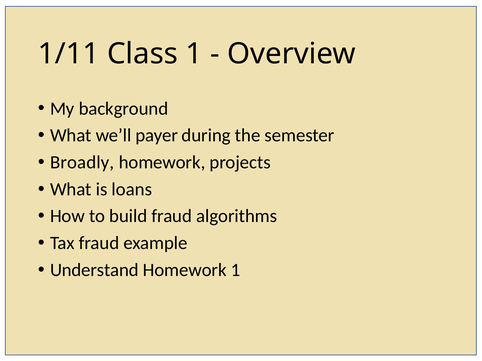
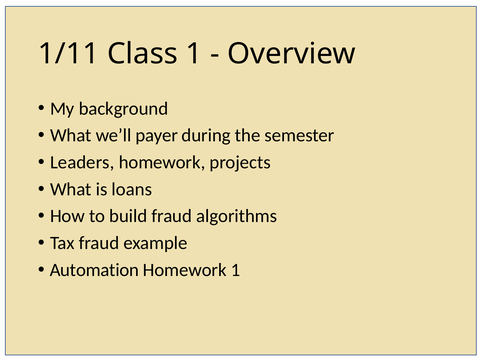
Broadly: Broadly -> Leaders (82, 163)
Understand: Understand -> Automation (94, 270)
